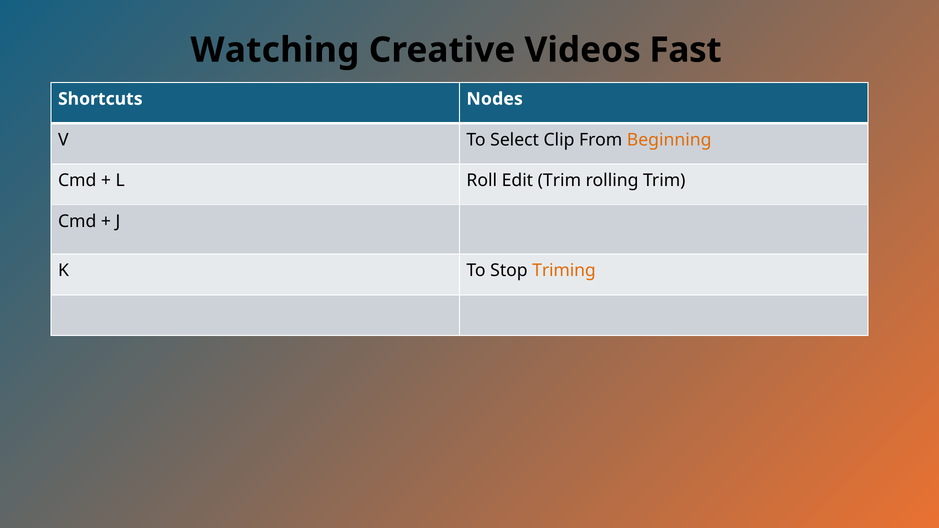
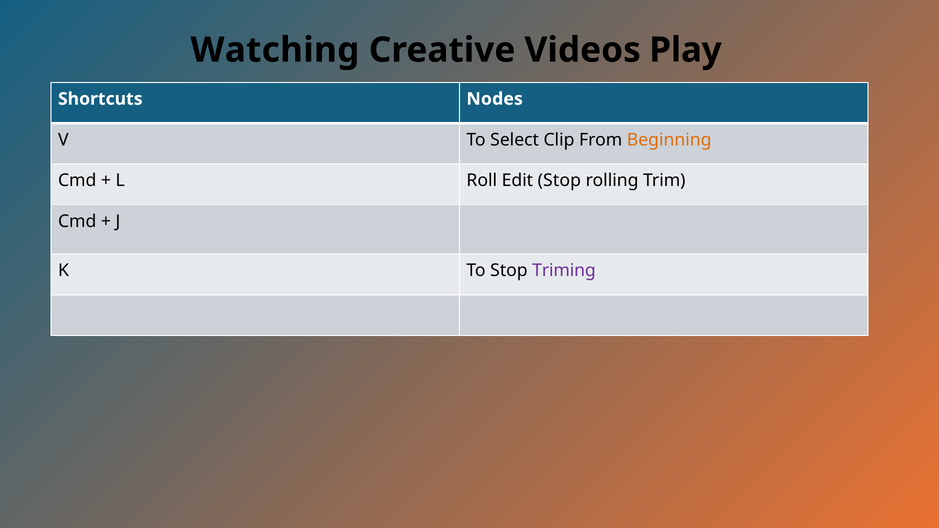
Fast: Fast -> Play (685, 50)
Edit Trim: Trim -> Stop (559, 181)
Triming colour: orange -> purple (564, 271)
